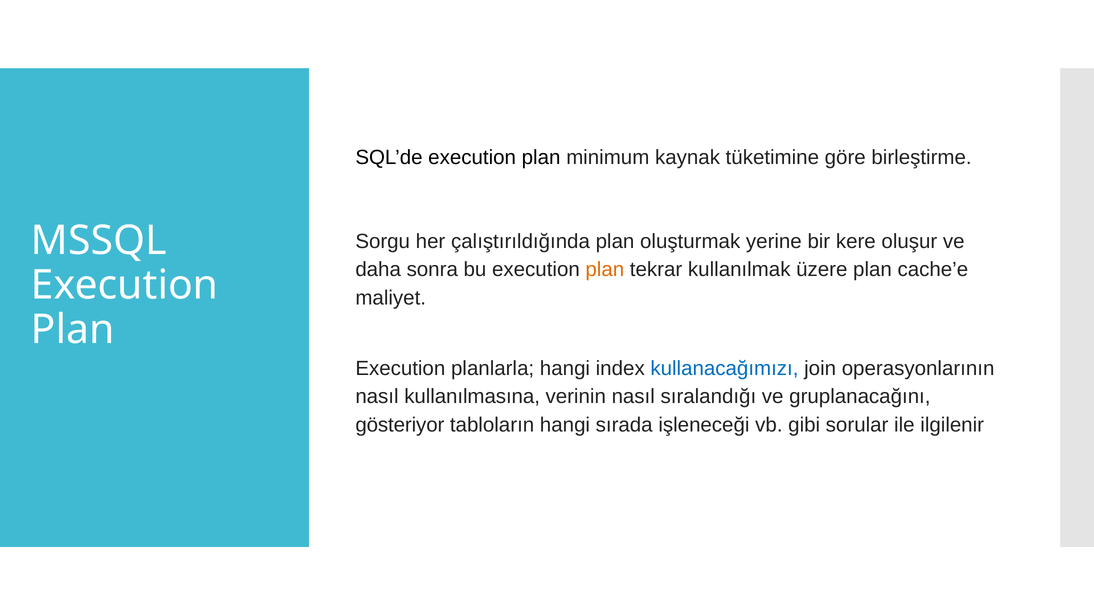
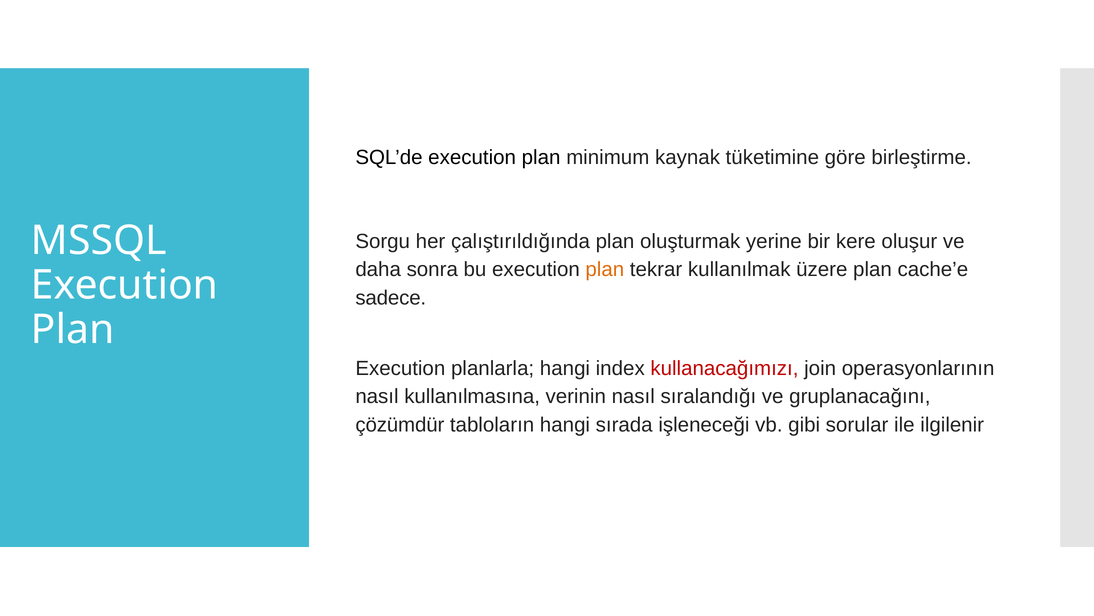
maliyet: maliyet -> sadece (391, 298)
kullanacağımızı colour: blue -> red (724, 368)
gösteriyor: gösteriyor -> çözümdür (400, 424)
